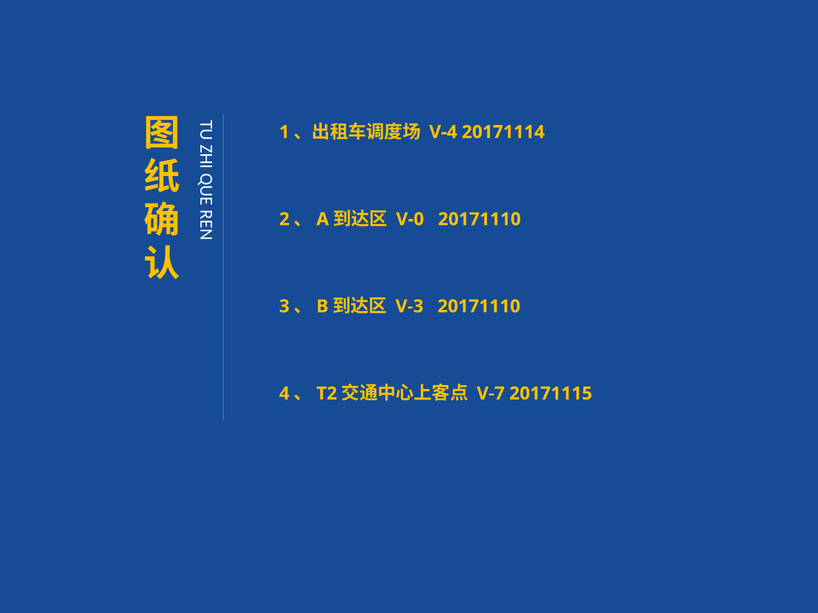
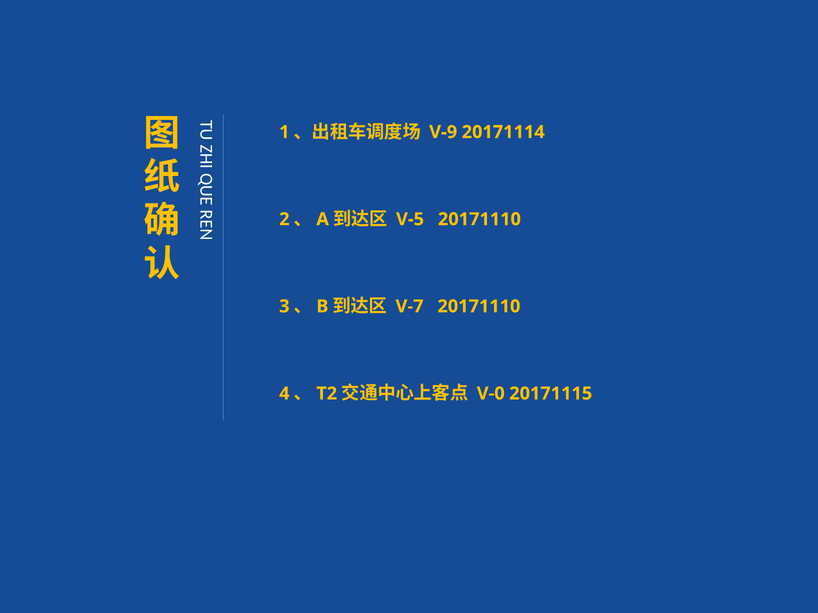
V-4: V-4 -> V-9 (443, 132)
V-0: V-0 -> V-5 (410, 219)
V-3: V-3 -> V-7 (410, 307)
V-7: V-7 -> V-0 (491, 394)
